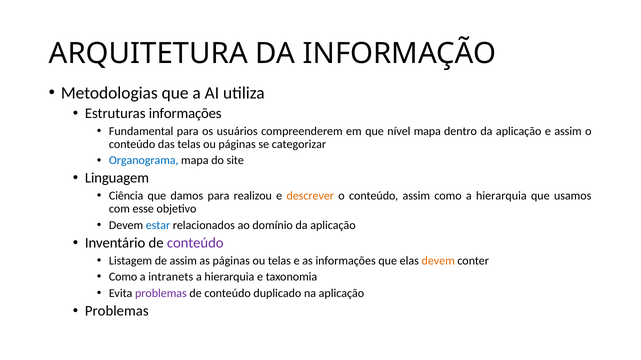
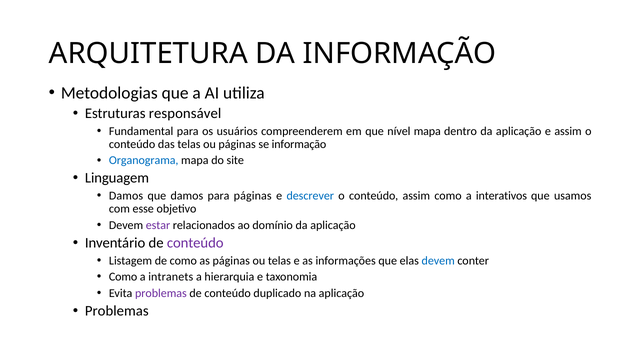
Estruturas informações: informações -> responsável (185, 114)
se categorizar: categorizar -> informação (299, 144)
Ciência: Ciência -> Damos (126, 196)
para realizou: realizou -> páginas (253, 196)
descrever colour: orange -> blue (310, 196)
como a hierarquia: hierarquia -> interativos (501, 196)
estar colour: blue -> purple (158, 226)
de assim: assim -> como (183, 261)
devem colour: orange -> blue (438, 261)
